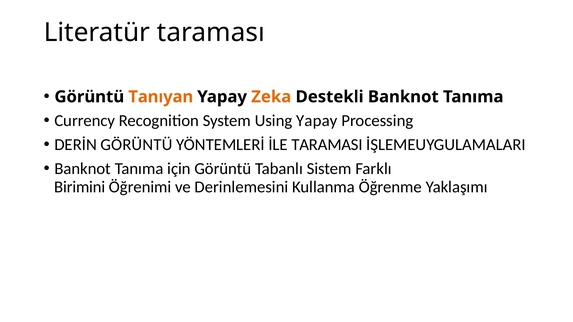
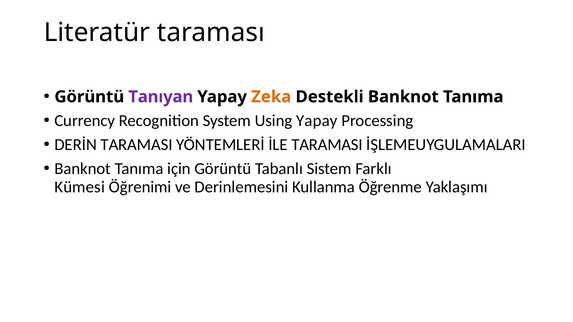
Tanıyan colour: orange -> purple (161, 97)
DERİN GÖRÜNTÜ: GÖRÜNTÜ -> TARAMASI (137, 145)
Birimini: Birimini -> Kümesi (80, 187)
